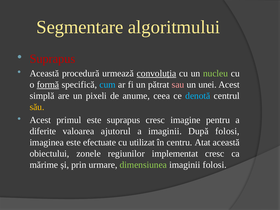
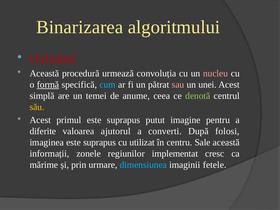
Segmentare: Segmentare -> Binarizarea (80, 27)
Suprapus: Suprapus -> Utilizând (52, 59)
convoluția underline: present -> none (156, 73)
nucleu colour: light green -> pink (216, 73)
pixeli: pixeli -> temei (96, 96)
denotă colour: light blue -> light green (198, 96)
suprapus cresc: cresc -> putut (155, 120)
a imaginii: imaginii -> converti (165, 131)
imaginea este efectuate: efectuate -> suprapus (100, 142)
Atat: Atat -> Sale (203, 142)
obiectului: obiectului -> informații (49, 154)
dimensiunea colour: light green -> light blue (143, 165)
imaginii folosi: folosi -> fetele (215, 165)
